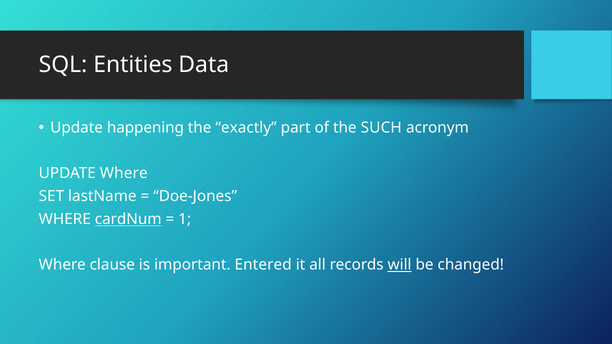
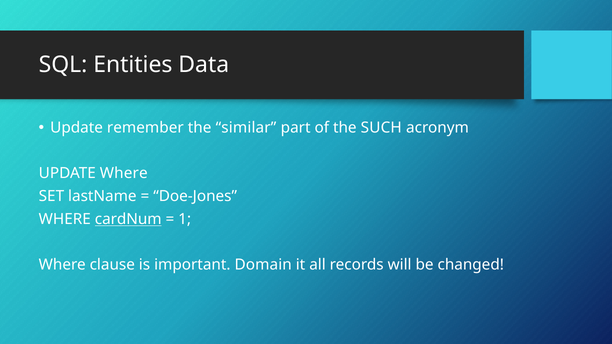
happening: happening -> remember (145, 128)
exactly: exactly -> similar (246, 128)
Entered: Entered -> Domain (263, 265)
will underline: present -> none (400, 265)
